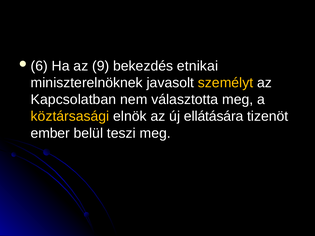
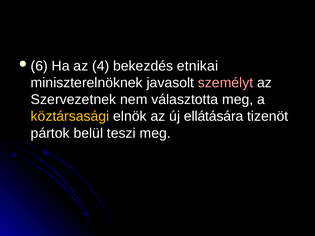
9: 9 -> 4 (101, 66)
személyt colour: yellow -> pink (226, 83)
Kapcsolatban: Kapcsolatban -> Szervezetnek (73, 100)
ember: ember -> pártok (50, 133)
